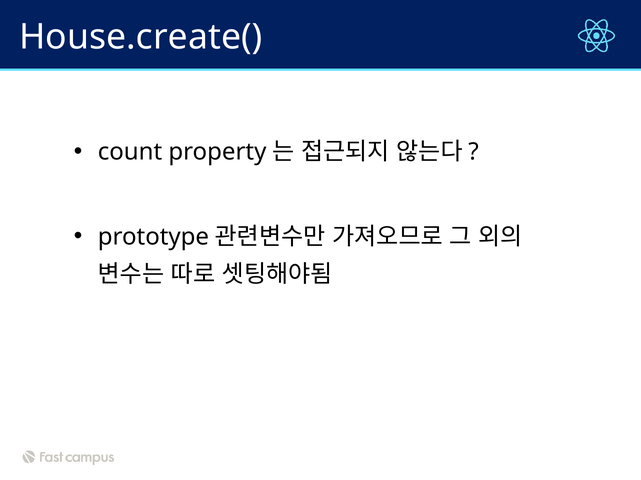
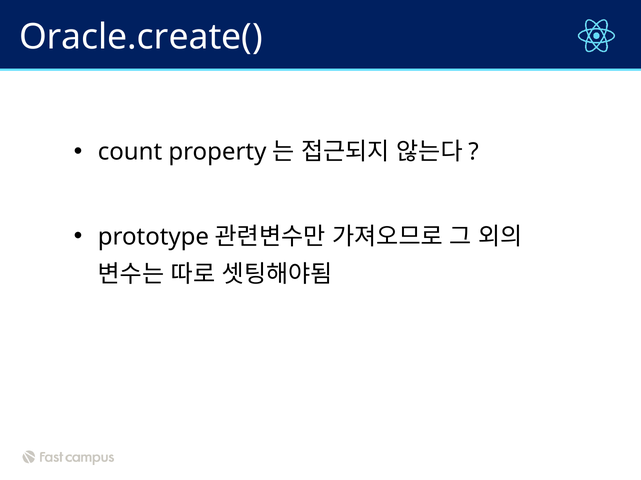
House.create(: House.create( -> Oracle.create( (141, 37)
